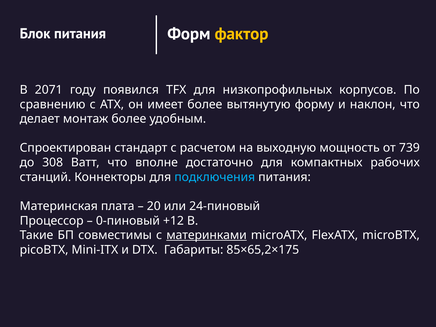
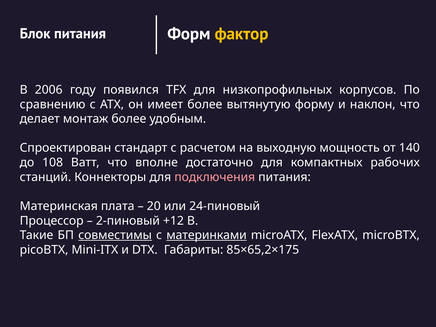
2071: 2071 -> 2006 (49, 90)
739: 739 -> 140 (409, 148)
308: 308 -> 108 (53, 163)
подключения colour: light blue -> pink (215, 177)
0-пиновый: 0-пиновый -> 2-пиновый (128, 221)
совместимы underline: none -> present (115, 235)
